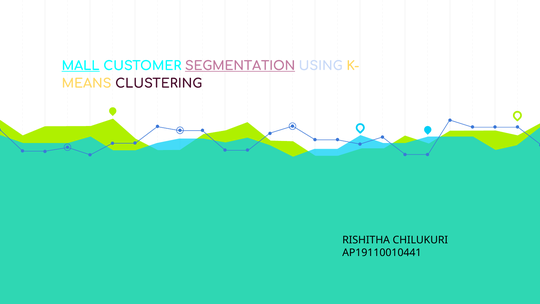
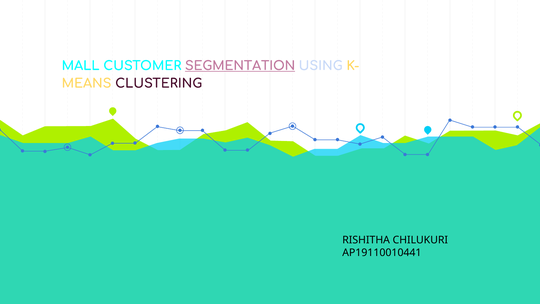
MALL underline: present -> none (81, 66)
